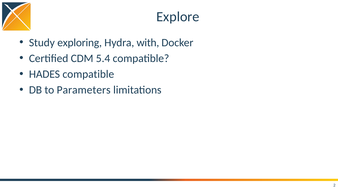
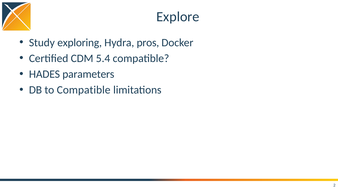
with: with -> pros (148, 43)
HADES compatible: compatible -> parameters (88, 74)
to Parameters: Parameters -> Compatible (84, 90)
